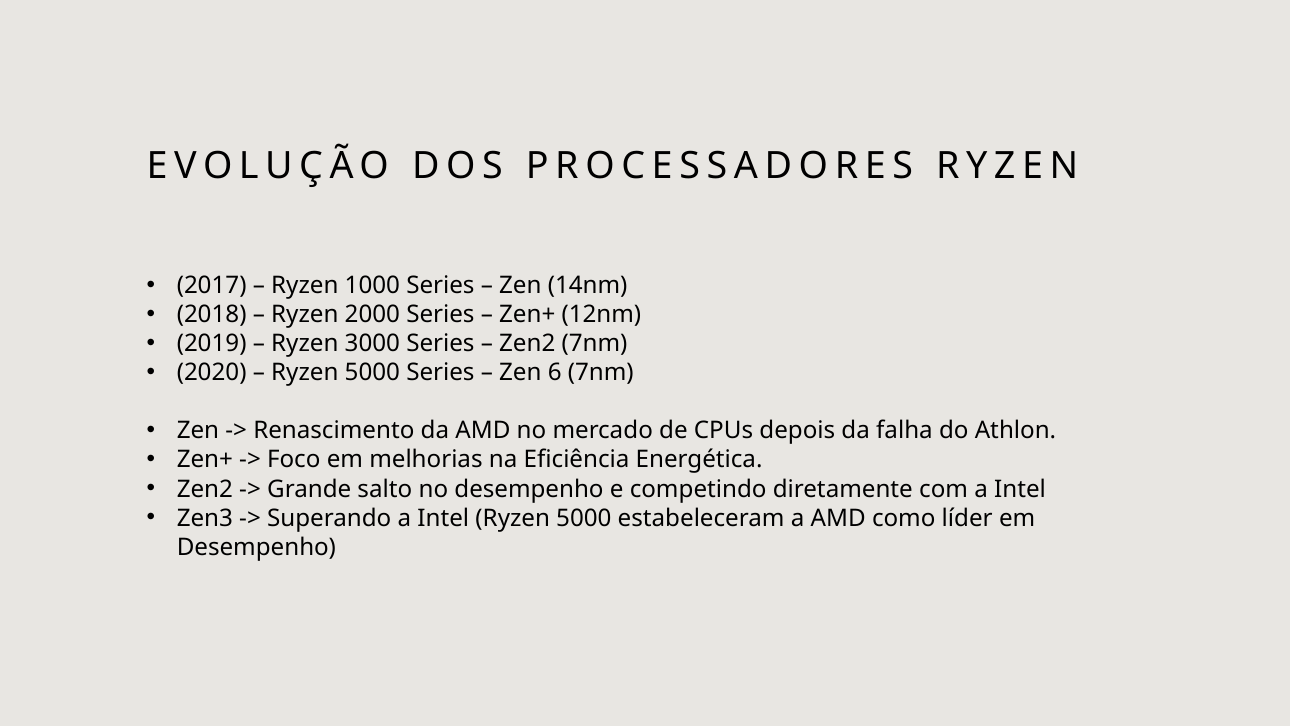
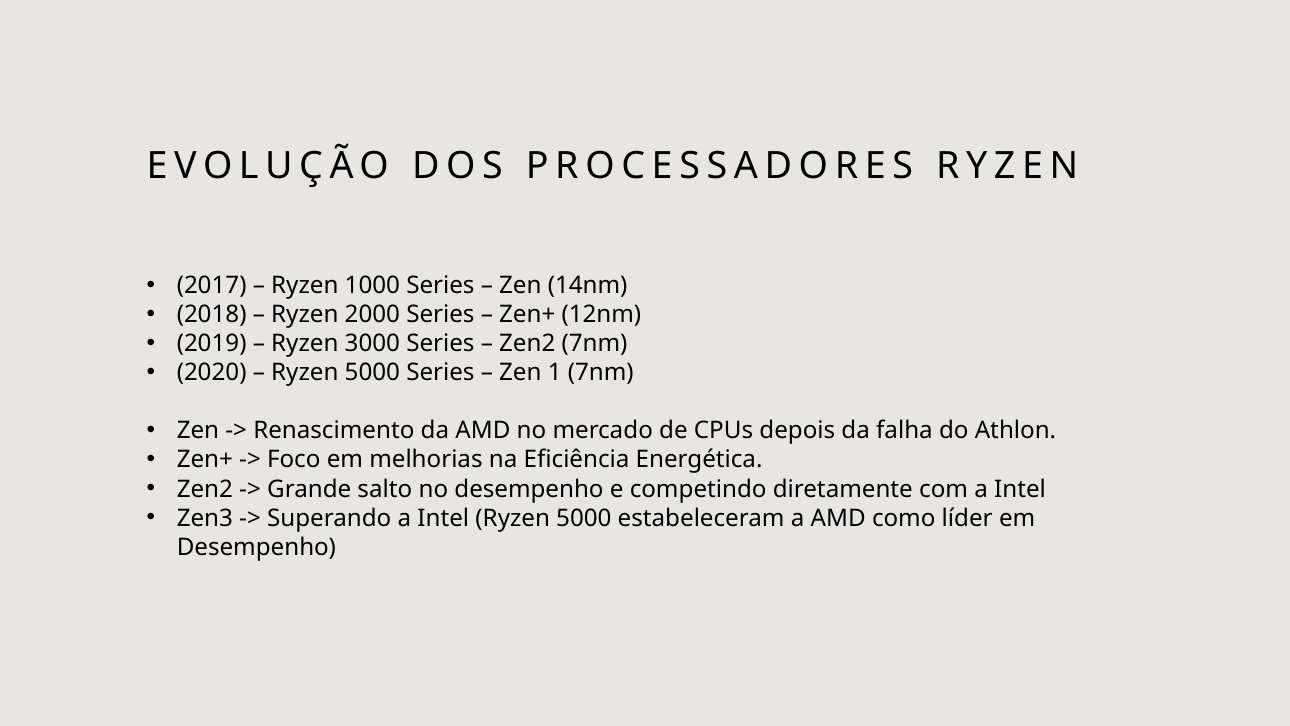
6: 6 -> 1 (555, 373)
